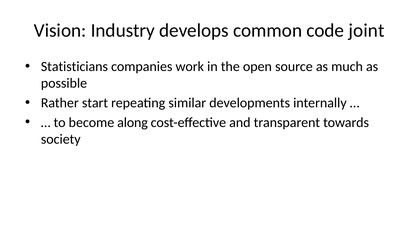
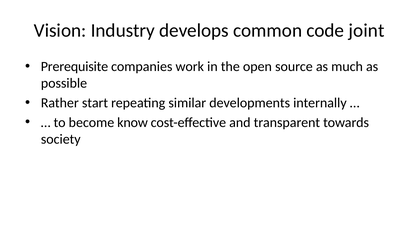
Statisticians: Statisticians -> Prerequisite (74, 66)
along: along -> know (133, 122)
